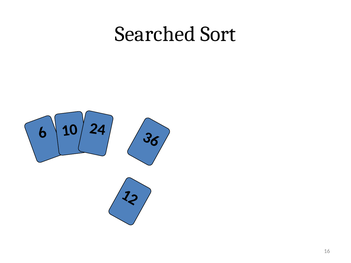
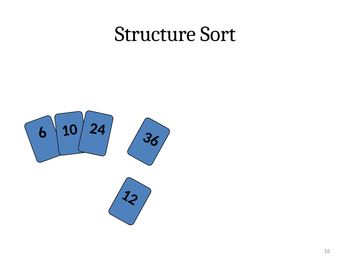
Searched: Searched -> Structure (155, 34)
